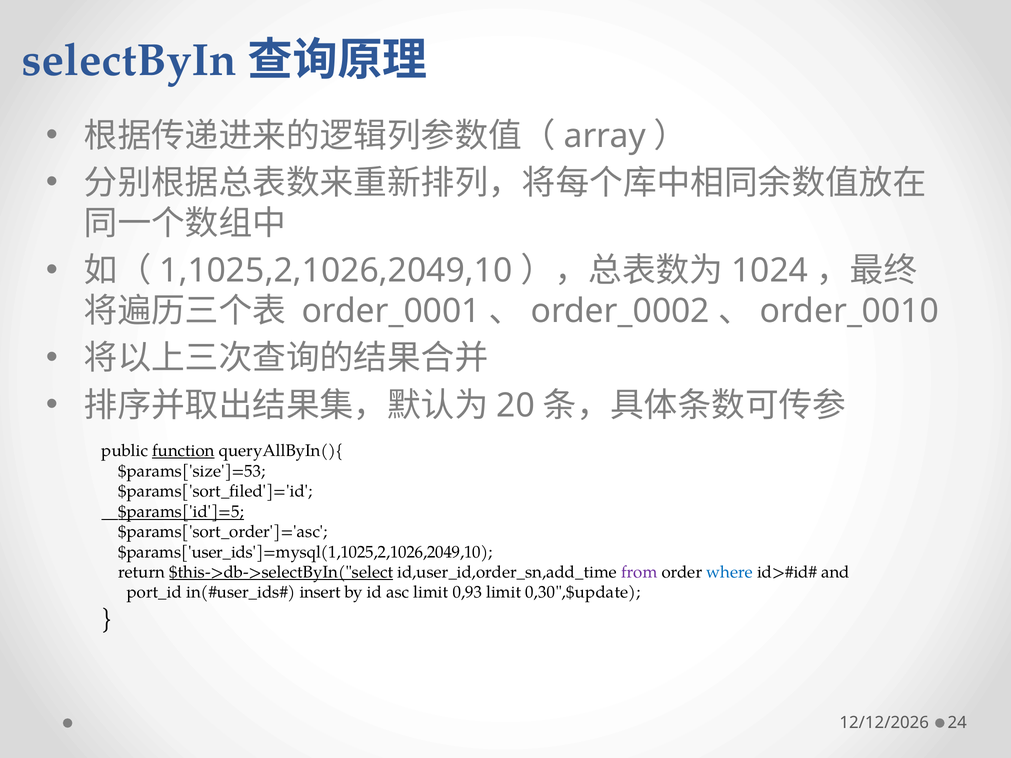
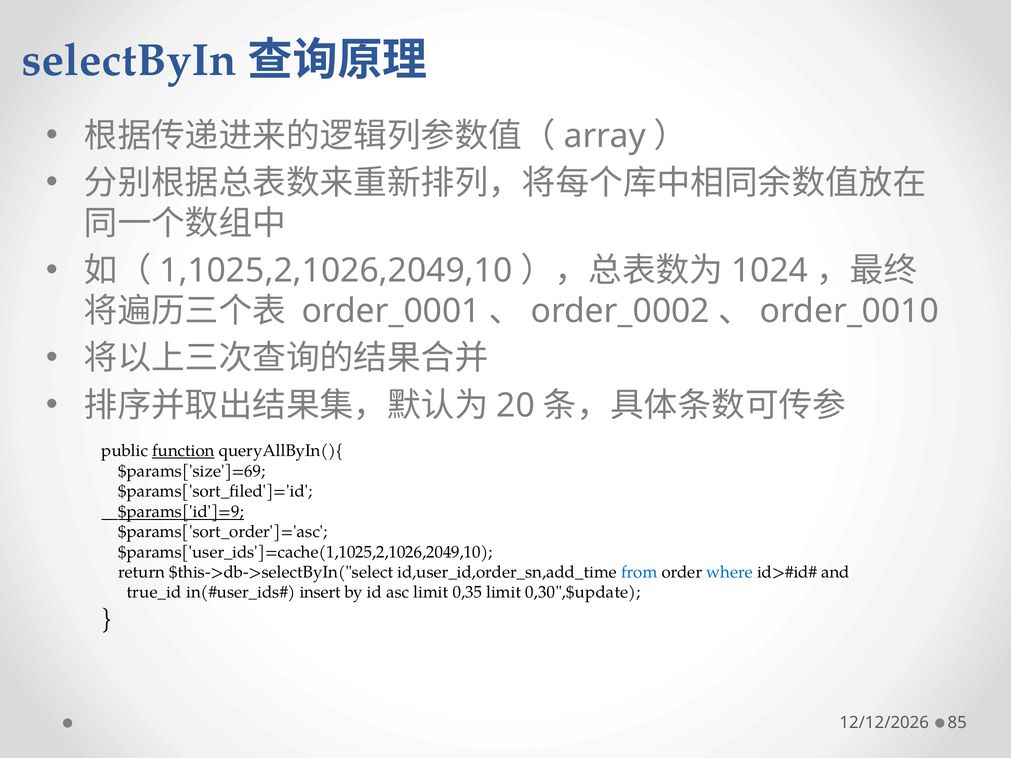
$params['size']=53: $params['size']=53 -> $params['size']=69 (192, 471)
$params['id']=5: $params['id']=5 -> $params['id']=9 (181, 512)
$params['user_ids']=mysql(1,1025,2,1026,2049,10: $params['user_ids']=mysql(1,1025,2,1026,2049,10 -> $params['user_ids']=cache(1,1025,2,1026,2049,10 (305, 552)
$this->db->selectByIn("select underline: present -> none (281, 572)
from colour: purple -> blue (639, 572)
port_id: port_id -> true_id (154, 593)
0,93: 0,93 -> 0,35 (467, 593)
24: 24 -> 85 (957, 723)
